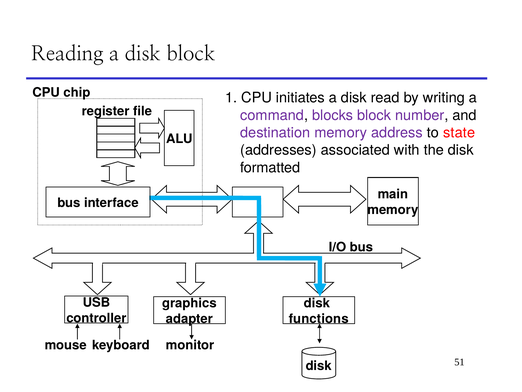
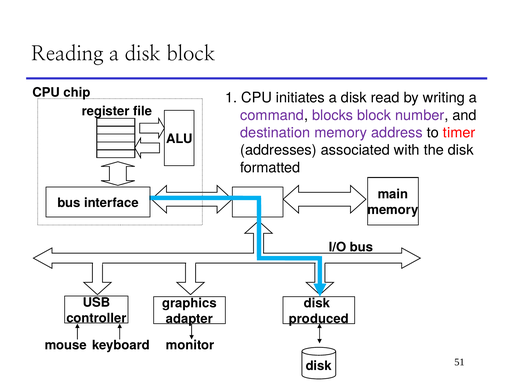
state: state -> timer (459, 133)
functions: functions -> produced (319, 318)
